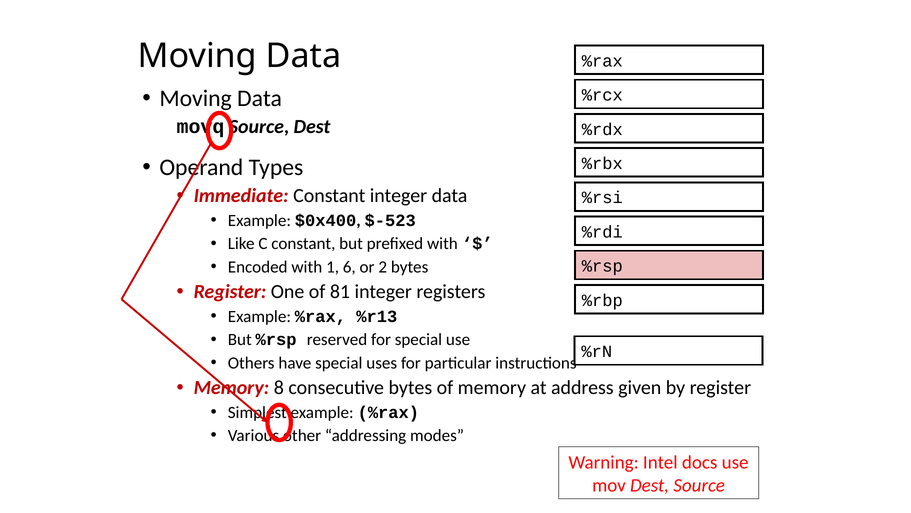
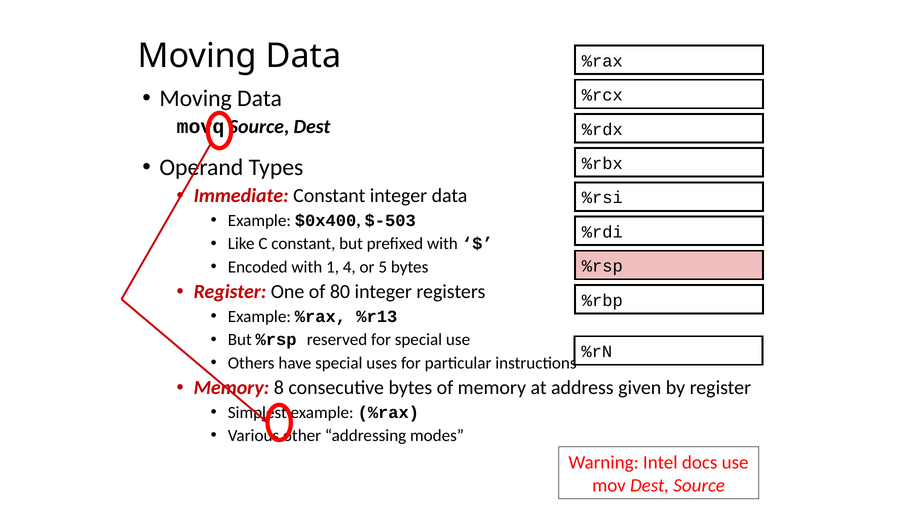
$-523: $-523 -> $-503 (390, 220)
6: 6 -> 4 (349, 267)
2: 2 -> 5 (383, 267)
81: 81 -> 80 (340, 291)
